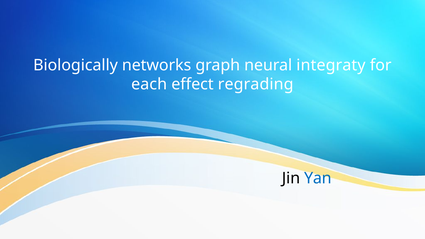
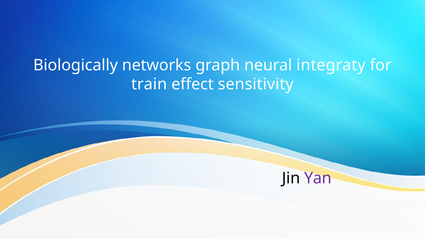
each: each -> train (149, 84)
regrading: regrading -> sensitivity (256, 84)
Yan colour: blue -> purple (318, 178)
